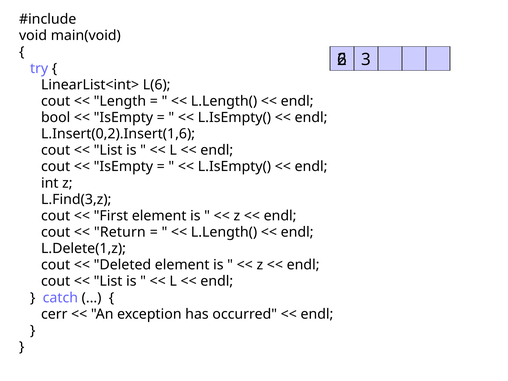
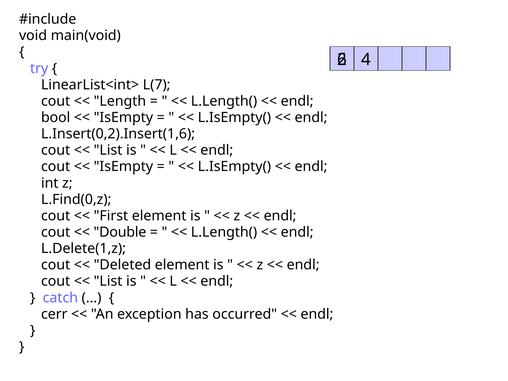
3: 3 -> 4 (366, 60)
L(6: L(6 -> L(7 (157, 85)
L.Find(3,z: L.Find(3,z -> L.Find(0,z (76, 199)
Return: Return -> Double (120, 232)
